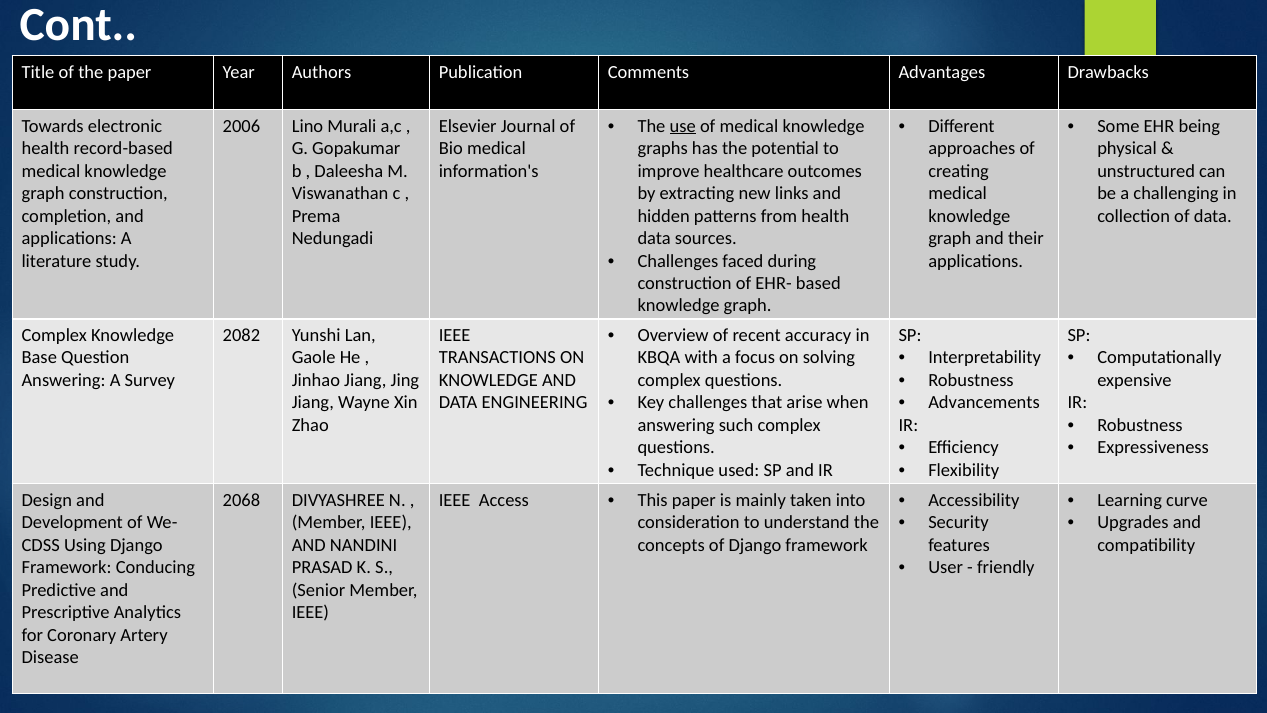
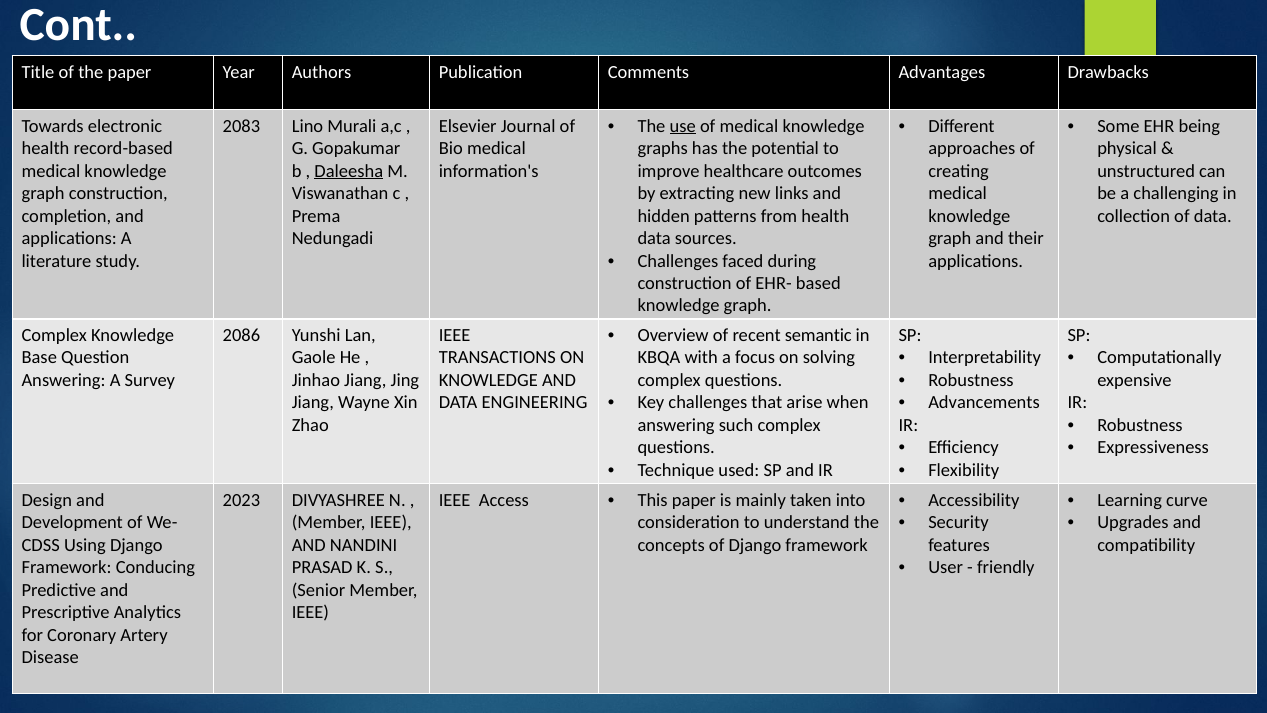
2006: 2006 -> 2083 (241, 126)
Daleesha underline: none -> present (349, 171)
accuracy: accuracy -> semantic (818, 335)
2082: 2082 -> 2086 (241, 335)
2068: 2068 -> 2023 (241, 500)
